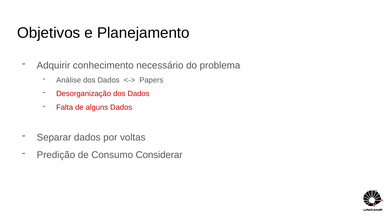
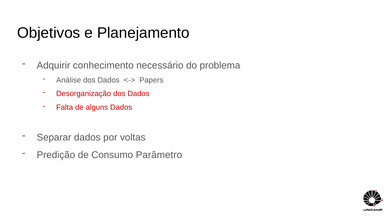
Considerar: Considerar -> Parâmetro (159, 155)
